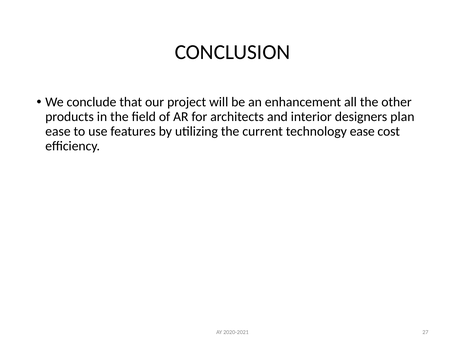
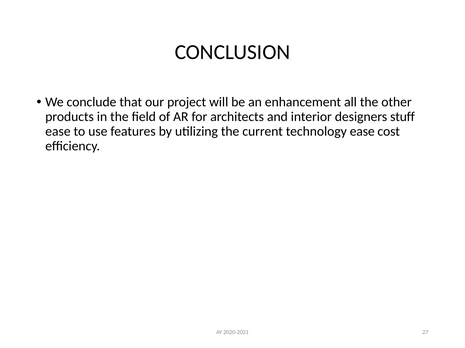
plan: plan -> stuff (403, 117)
